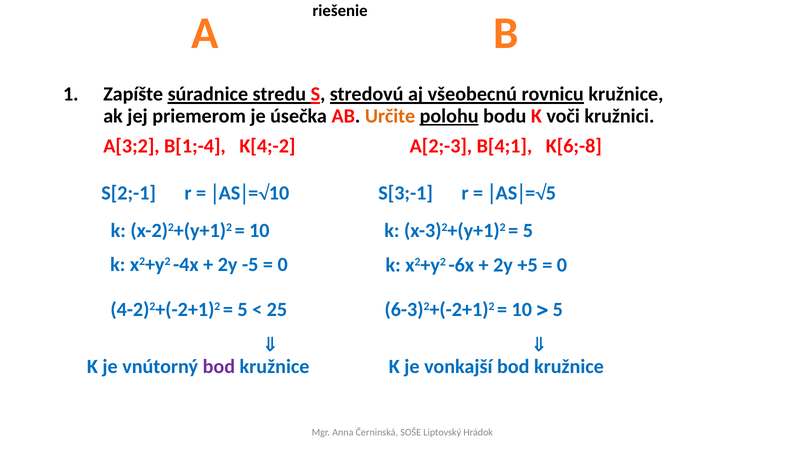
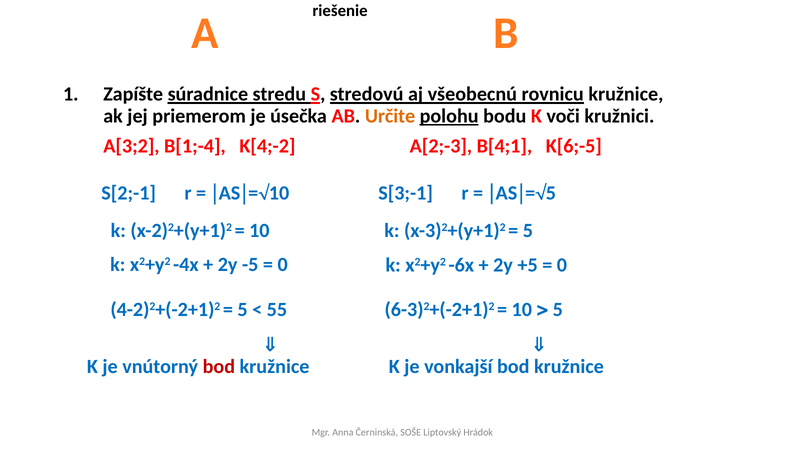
K[6;-8: K[6;-8 -> K[6;-5 (574, 146)
25: 25 -> 55 (277, 310)
bod colour: purple -> red (219, 366)
